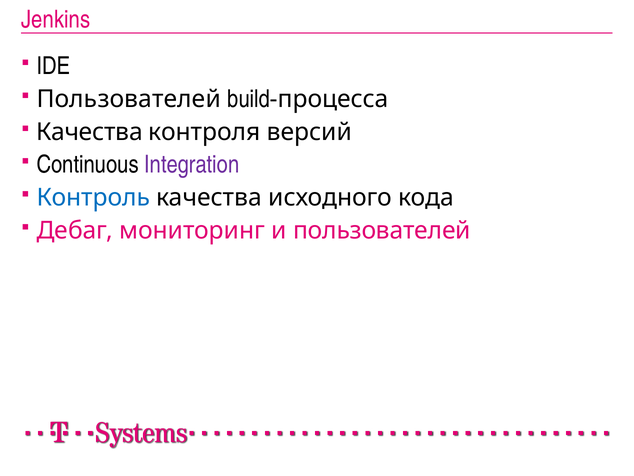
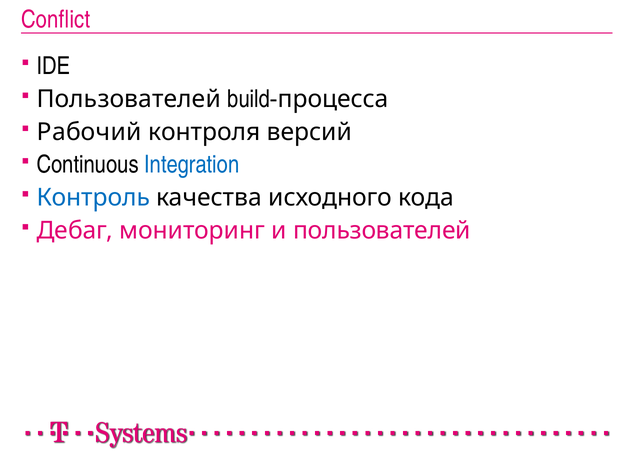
Jenkins: Jenkins -> Conflict (56, 19)
Качества: Качества -> Рабочий (89, 132)
Integration colour: purple -> blue (192, 165)
